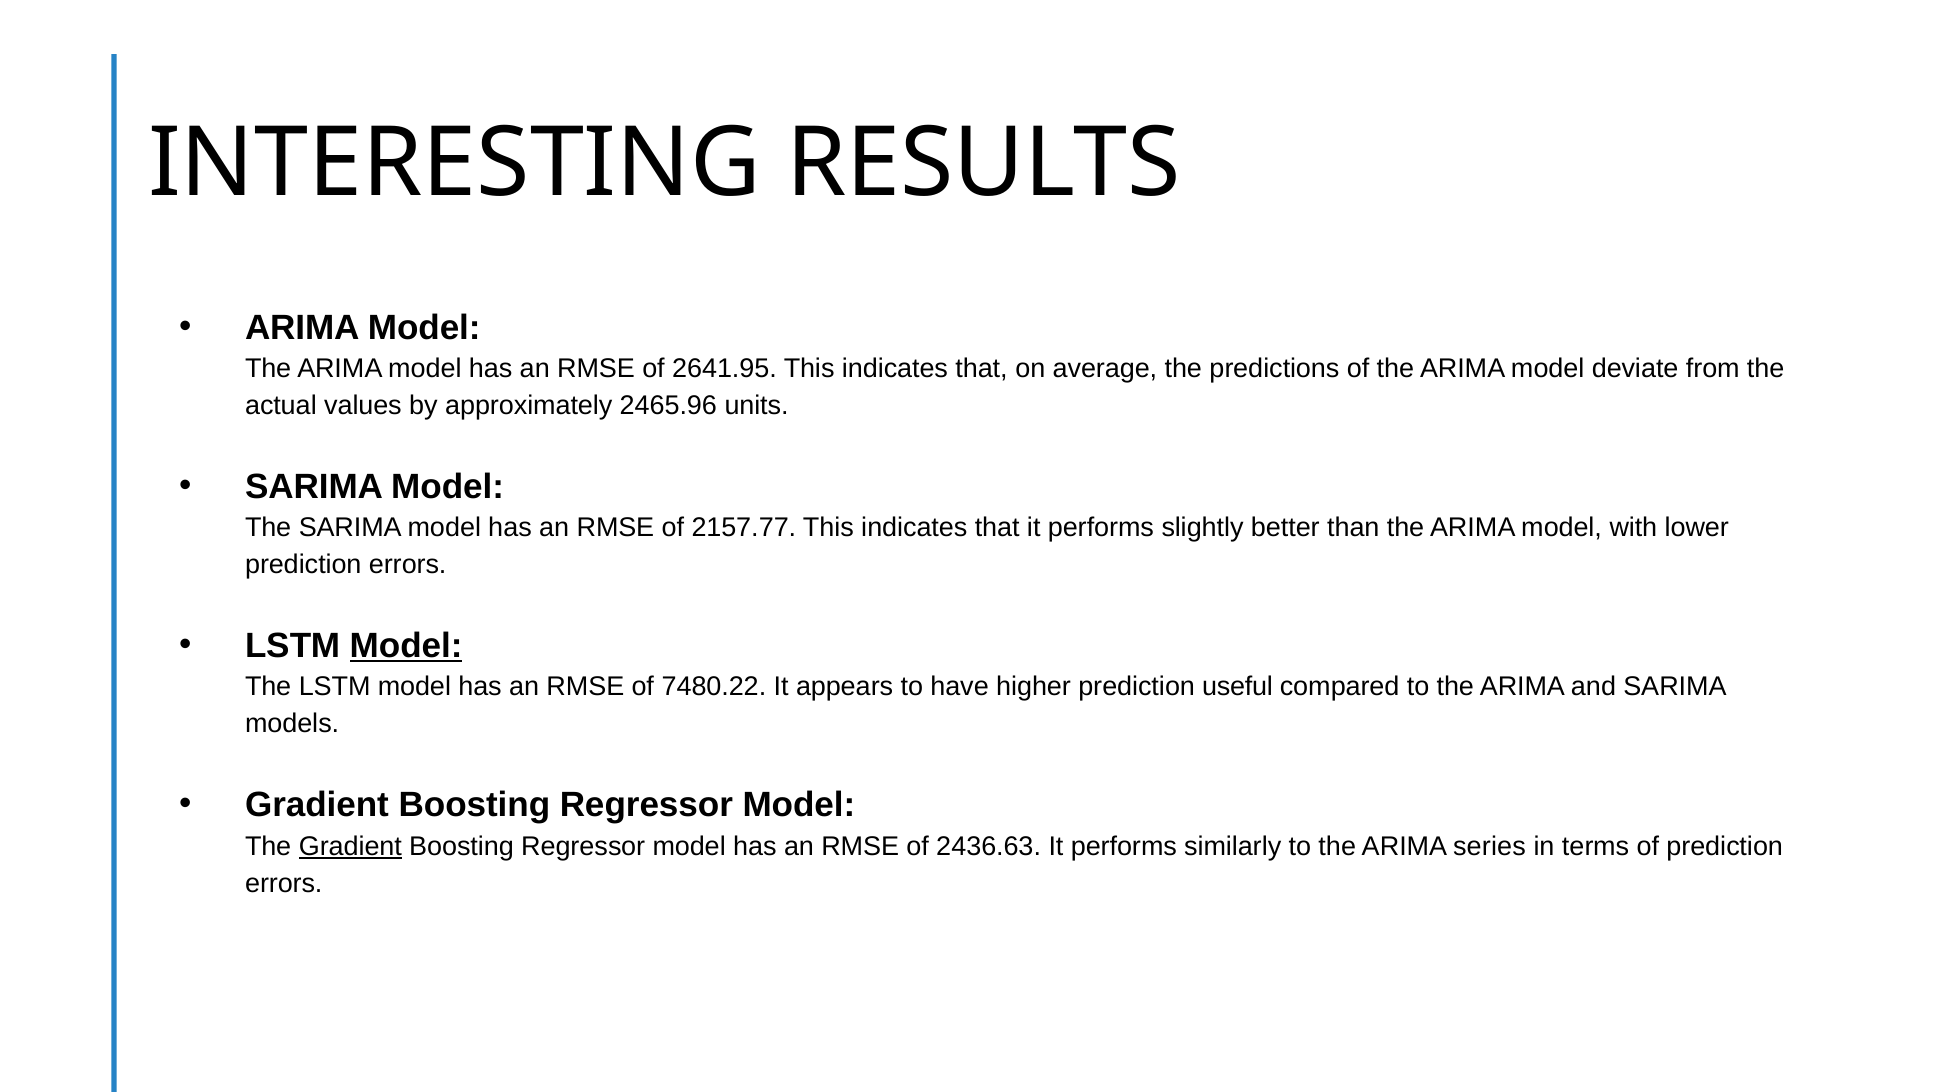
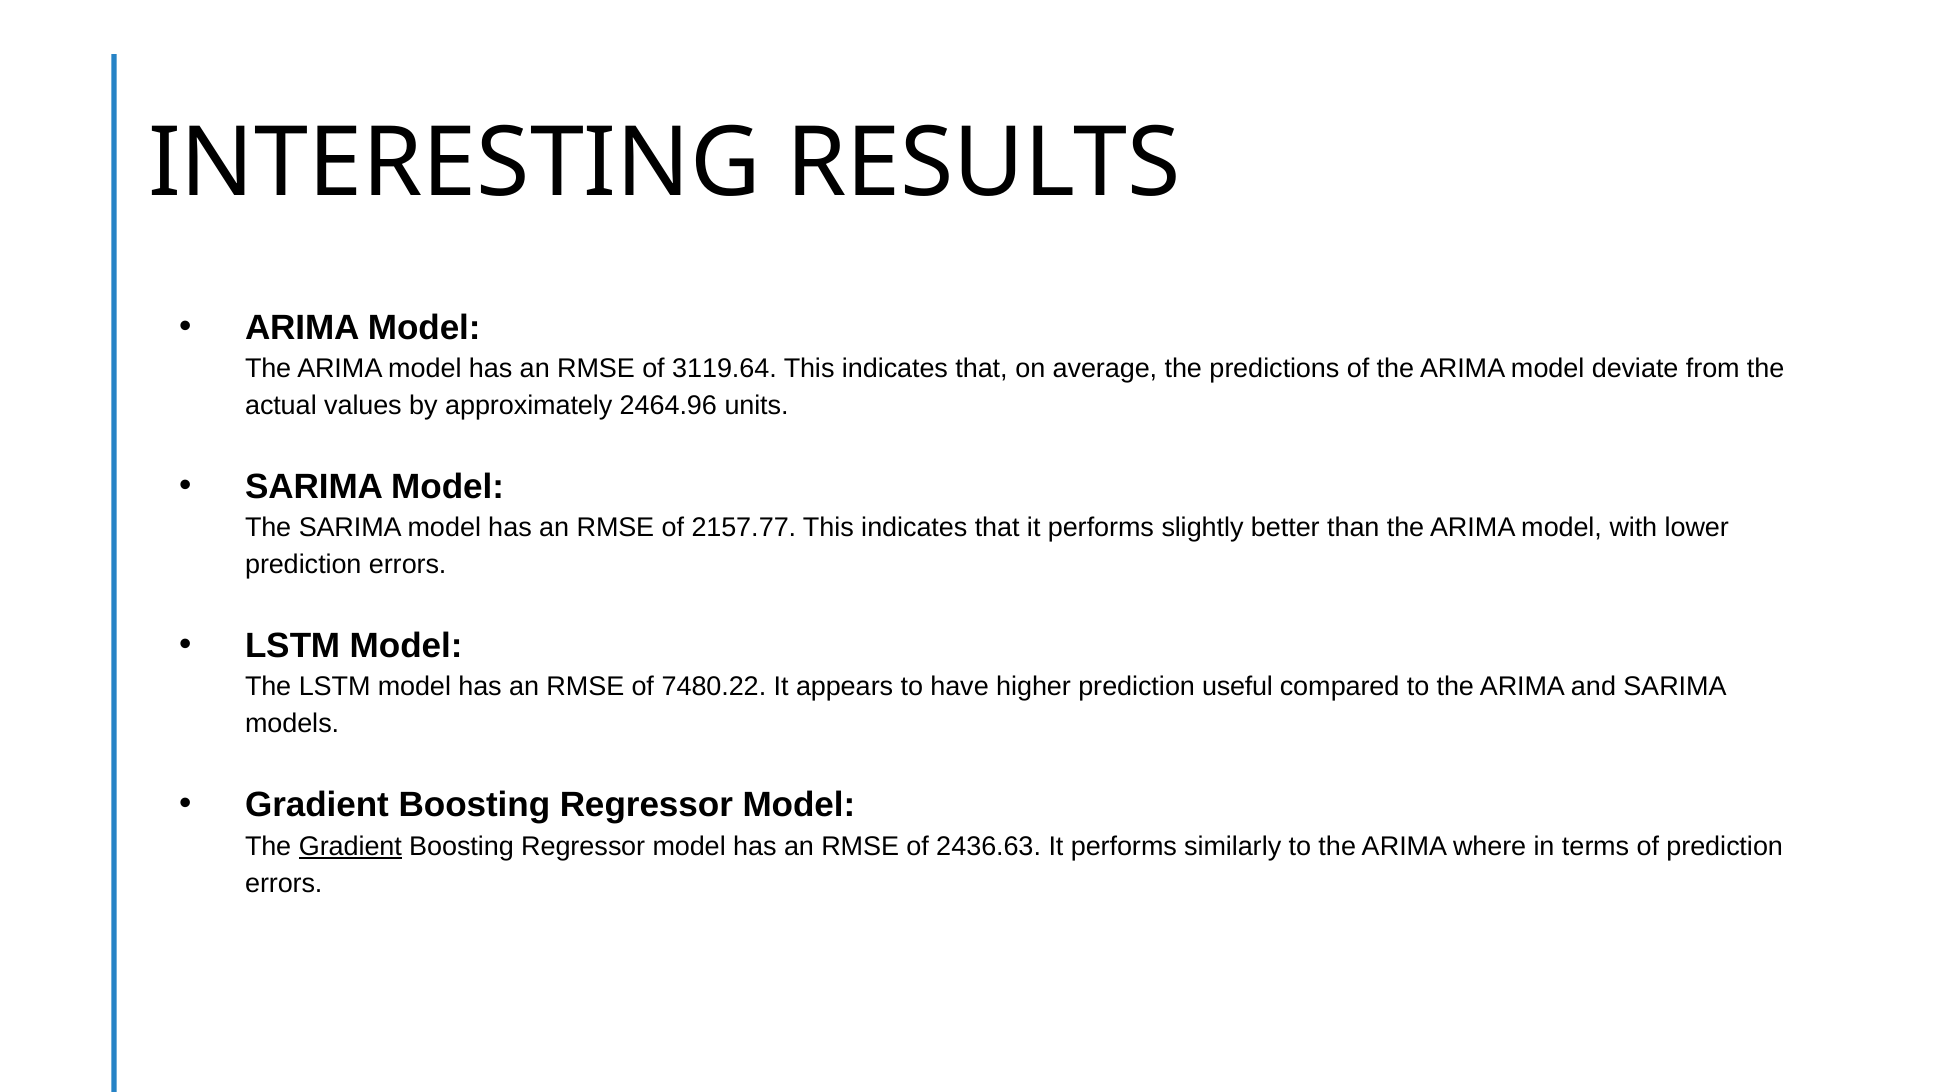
2641.95: 2641.95 -> 3119.64 (724, 369)
2465.96: 2465.96 -> 2464.96 (668, 406)
Model underline: present -> none (406, 646)
series: series -> where (1490, 846)
